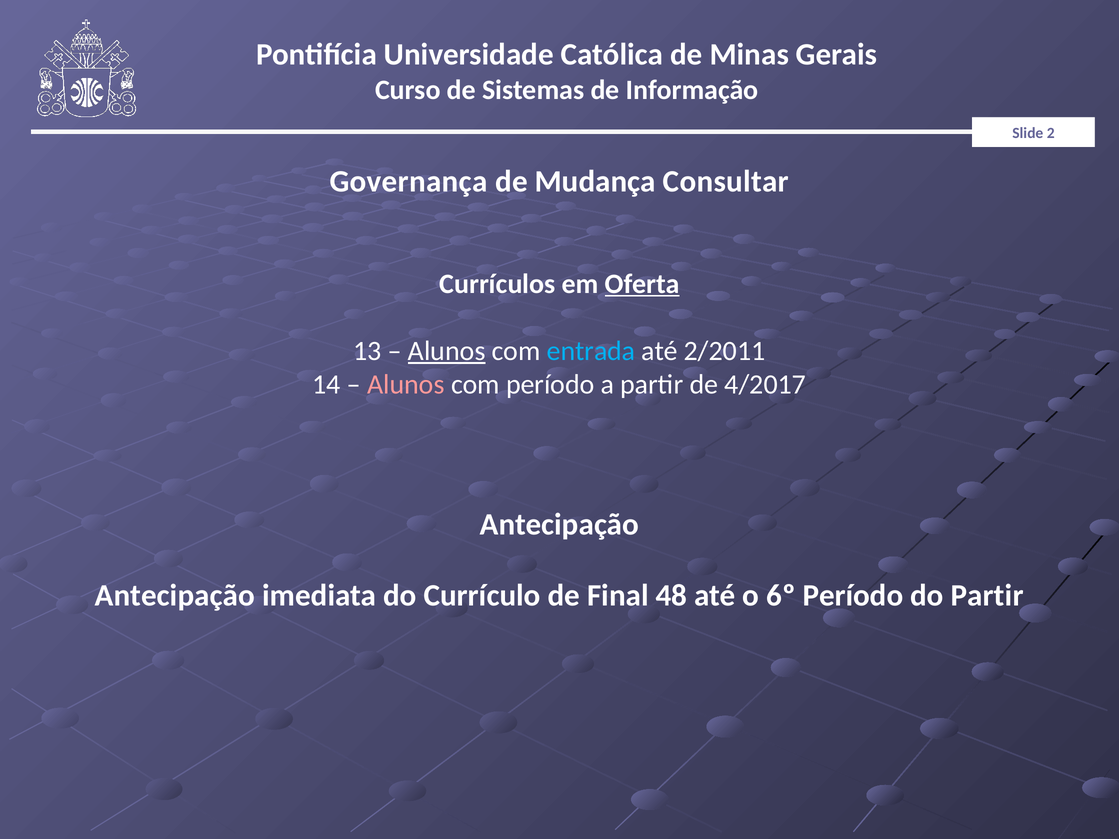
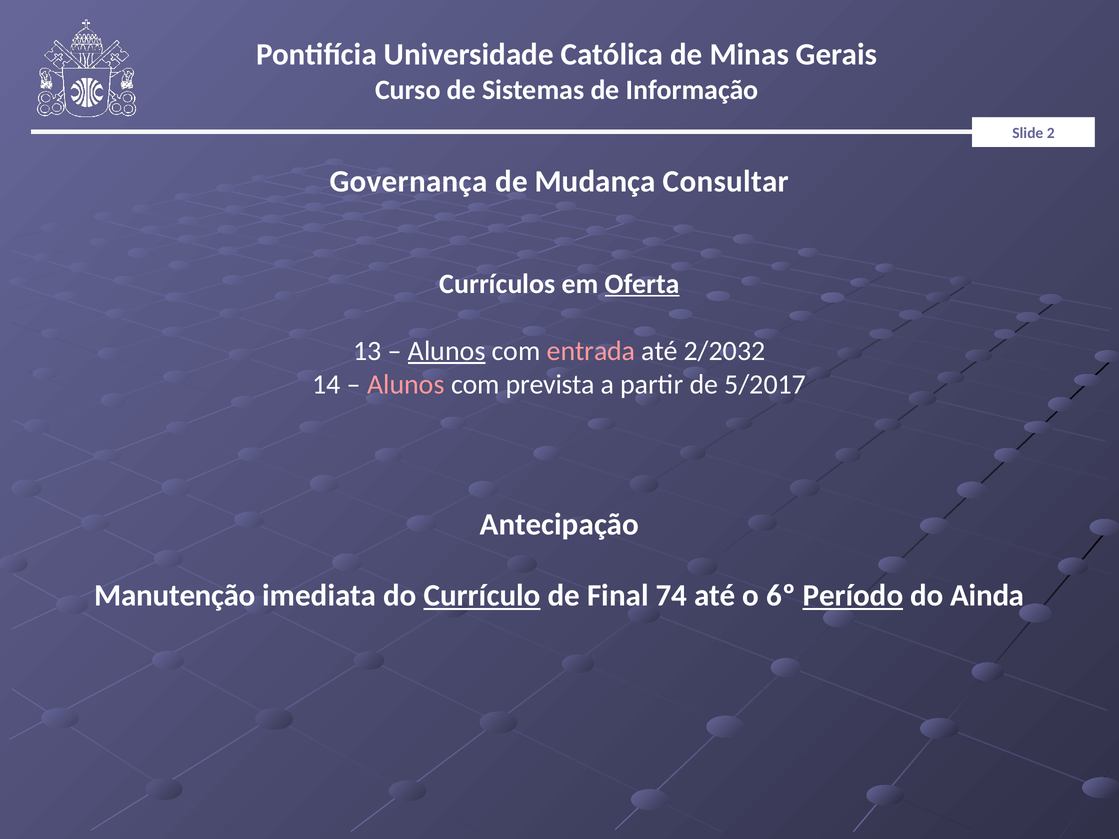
entrada colour: light blue -> pink (591, 351)
2/2011: 2/2011 -> 2/2032 (725, 351)
com período: período -> prevista (550, 385)
4/2017: 4/2017 -> 5/2017 (765, 385)
Antecipação: Antecipação -> Manutenção (175, 596)
Currículo underline: none -> present (482, 596)
48: 48 -> 74 (671, 596)
Período underline: none -> present (853, 596)
do Partir: Partir -> Ainda (987, 596)
